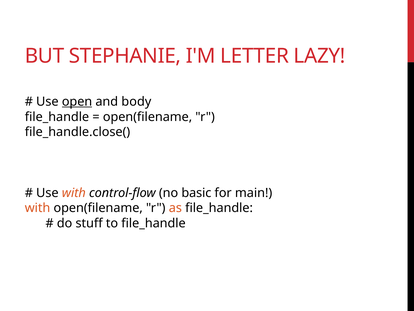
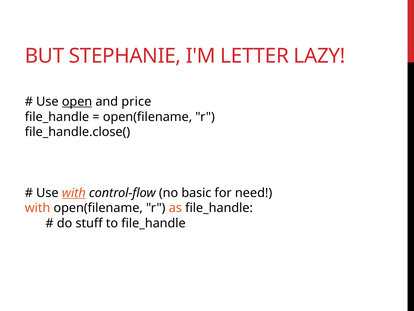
body: body -> price (136, 101)
with underline: none -> present (74, 193)
main: main -> need (254, 193)
